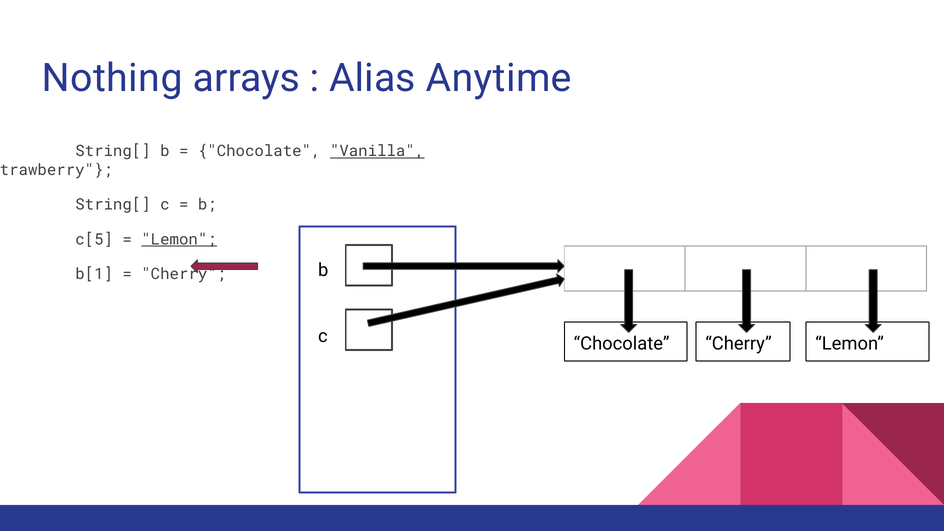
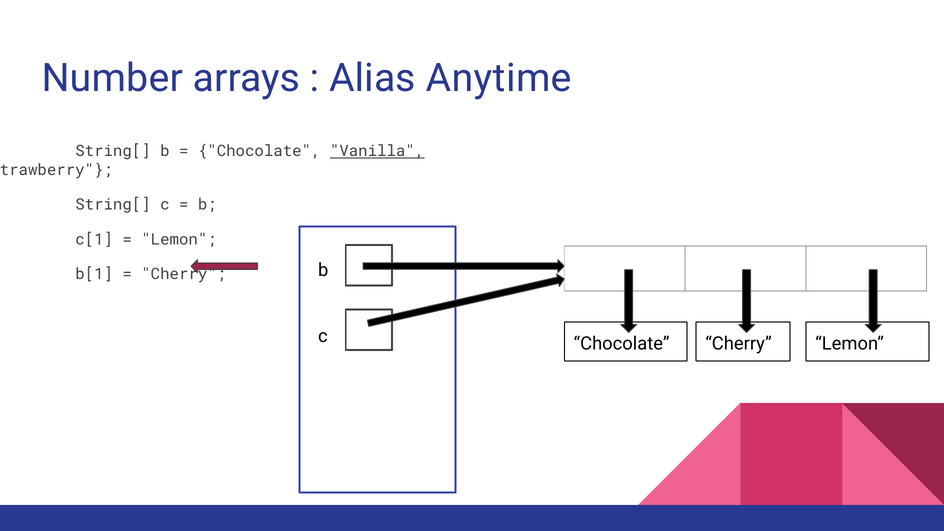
Nothing: Nothing -> Number (112, 78)
c[5: c[5 -> c[1 (94, 239)
Lemon underline: present -> none (179, 239)
